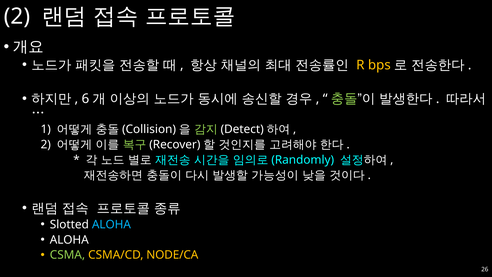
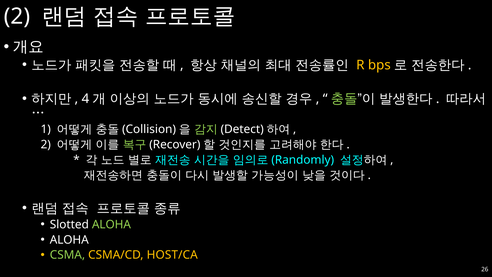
6: 6 -> 4 (85, 99)
ALOHA colour: light blue -> light green (111, 224)
NODE/CA: NODE/CA -> HOST/CA (172, 255)
